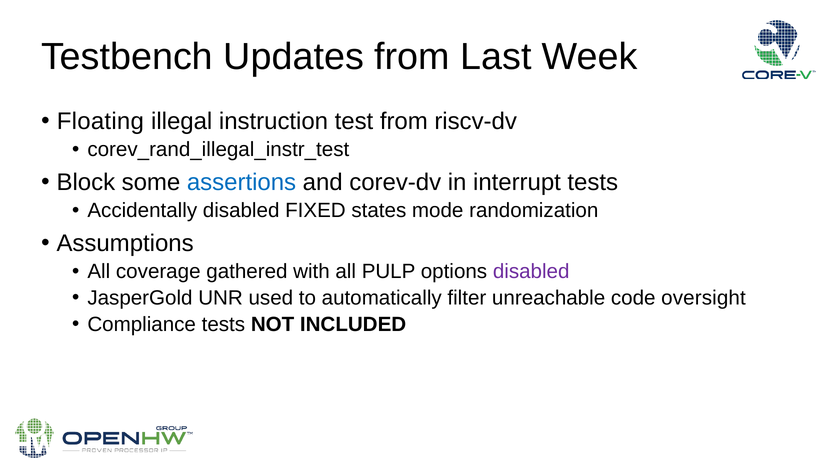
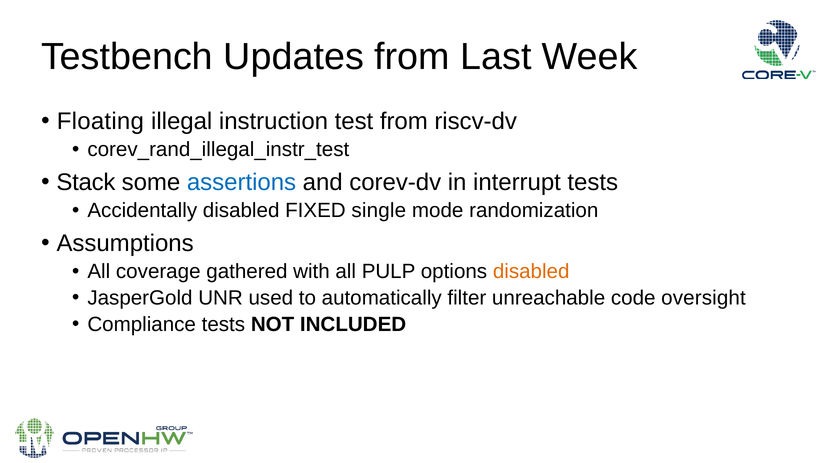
Block: Block -> Stack (86, 182)
states: states -> single (379, 211)
disabled colour: purple -> orange (531, 272)
